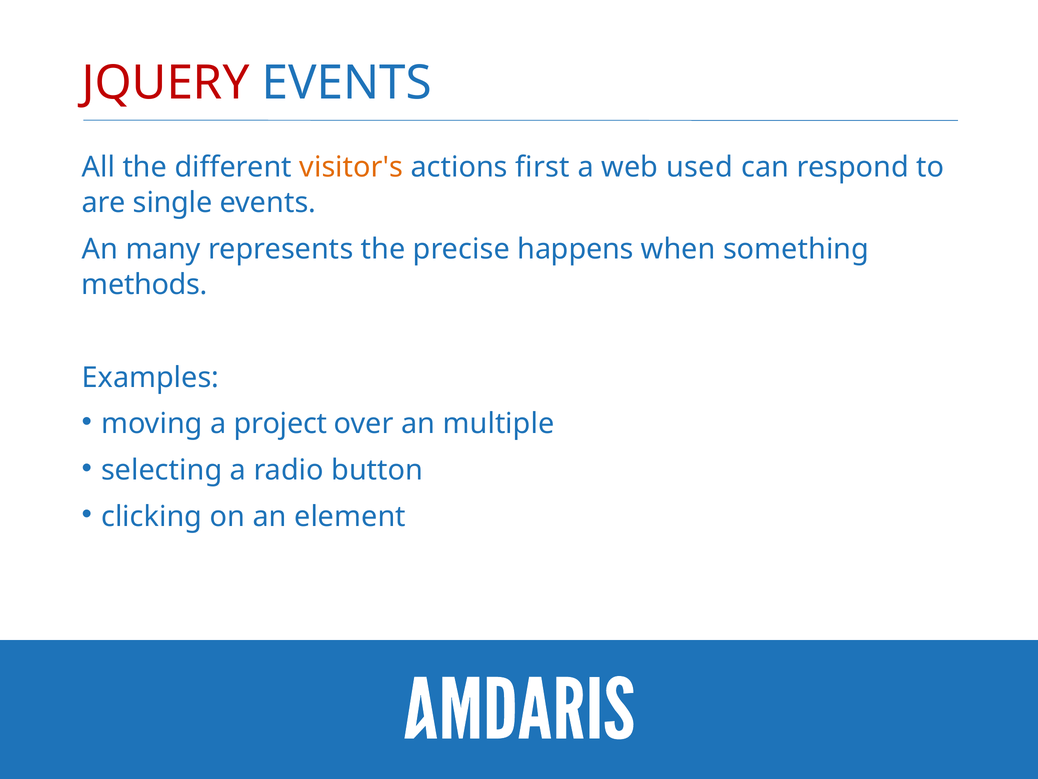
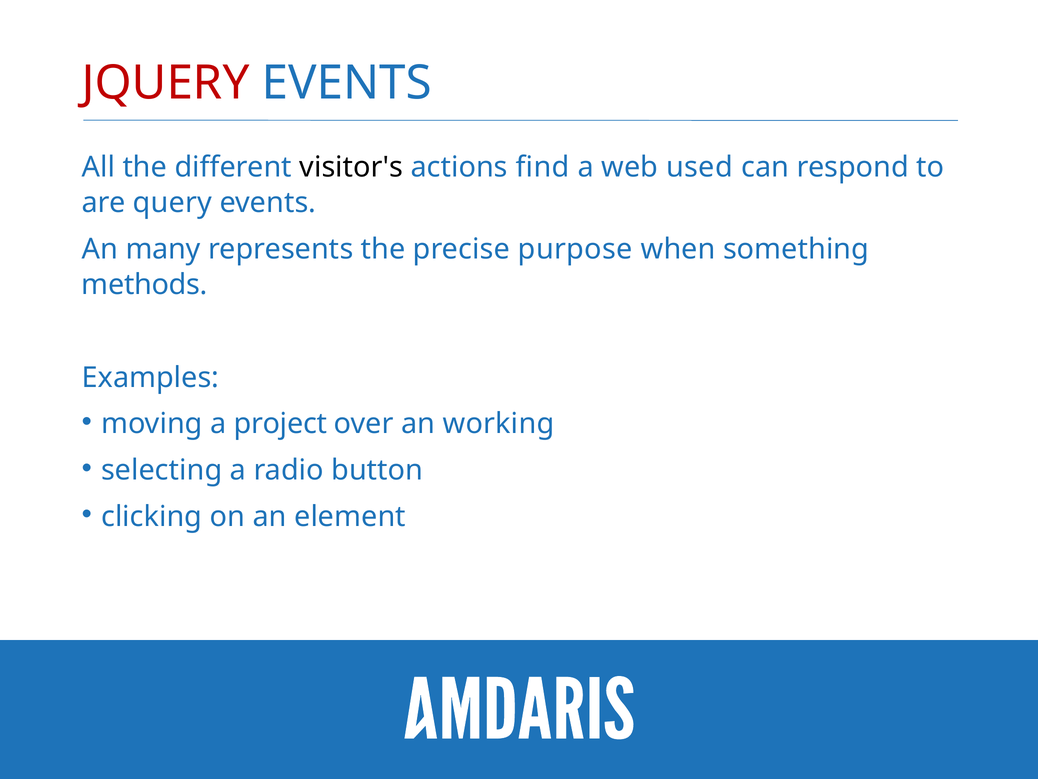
visitor's colour: orange -> black (351, 167)
first: first -> find (543, 167)
single: single -> query (172, 203)
happens: happens -> purpose (575, 249)
multiple: multiple -> working (499, 424)
